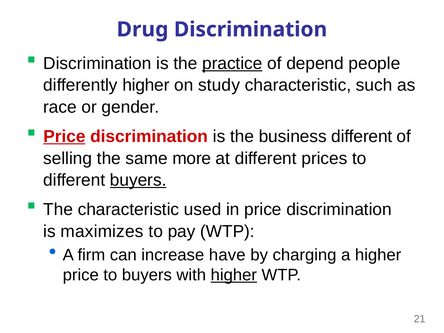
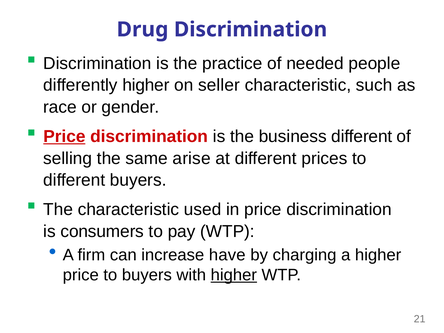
practice underline: present -> none (232, 63)
depend: depend -> needed (315, 63)
study: study -> seller (219, 85)
more: more -> arise (192, 158)
buyers underline: present -> none (138, 180)
maximizes: maximizes -> consumers (102, 231)
